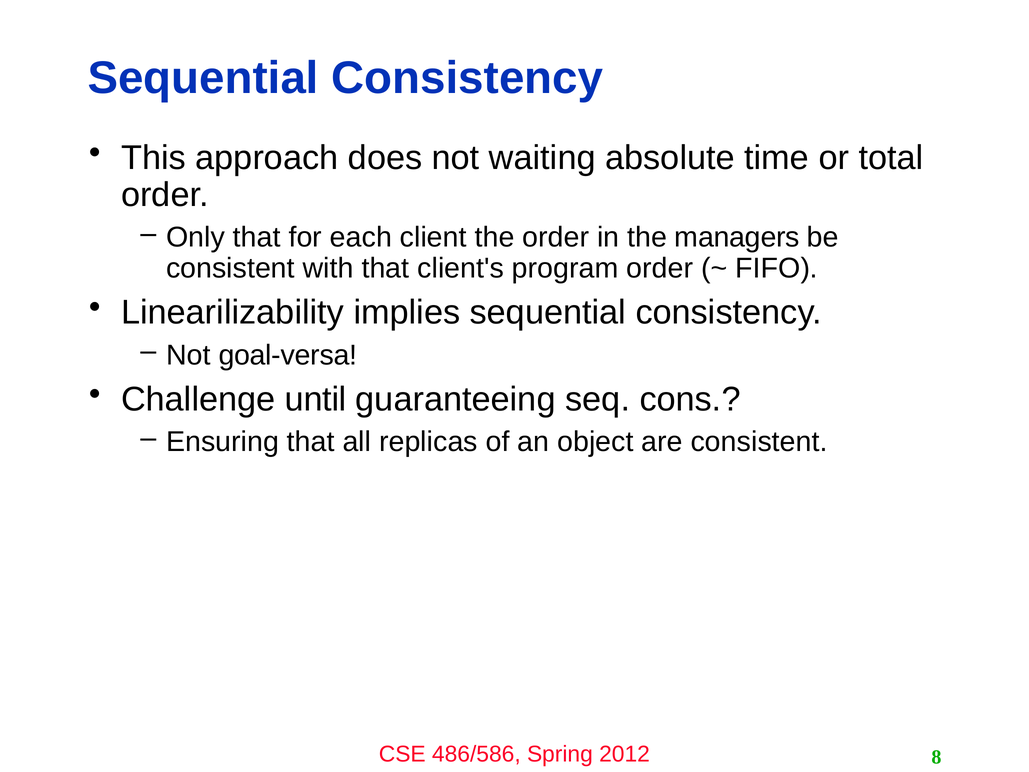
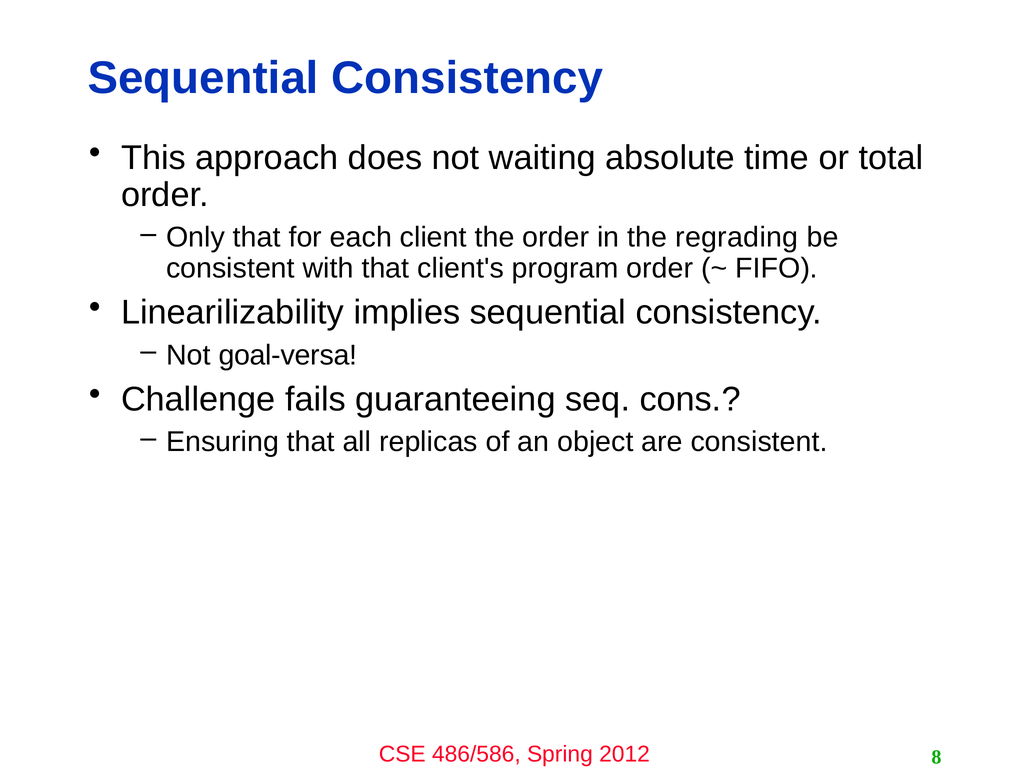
managers: managers -> regrading (737, 237)
until: until -> fails (315, 399)
